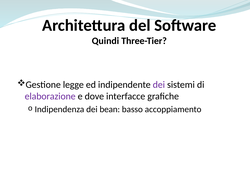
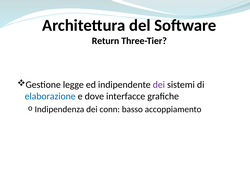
Quindi: Quindi -> Return (105, 41)
elaborazione colour: purple -> blue (50, 96)
bean: bean -> conn (110, 109)
